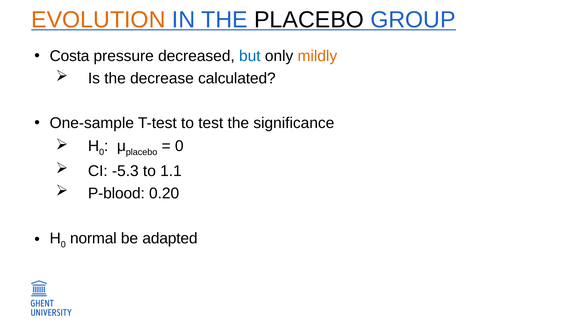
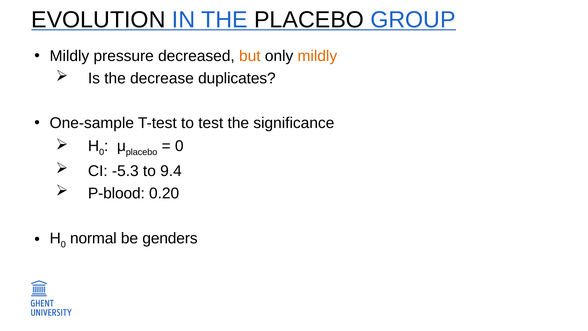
EVOLUTION colour: orange -> black (98, 20)
Costa: Costa -> Mildly (69, 56)
but colour: blue -> orange (250, 56)
calculated: calculated -> duplicates (237, 78)
1.1: 1.1 -> 9.4 (171, 171)
adapted: adapted -> genders (170, 238)
